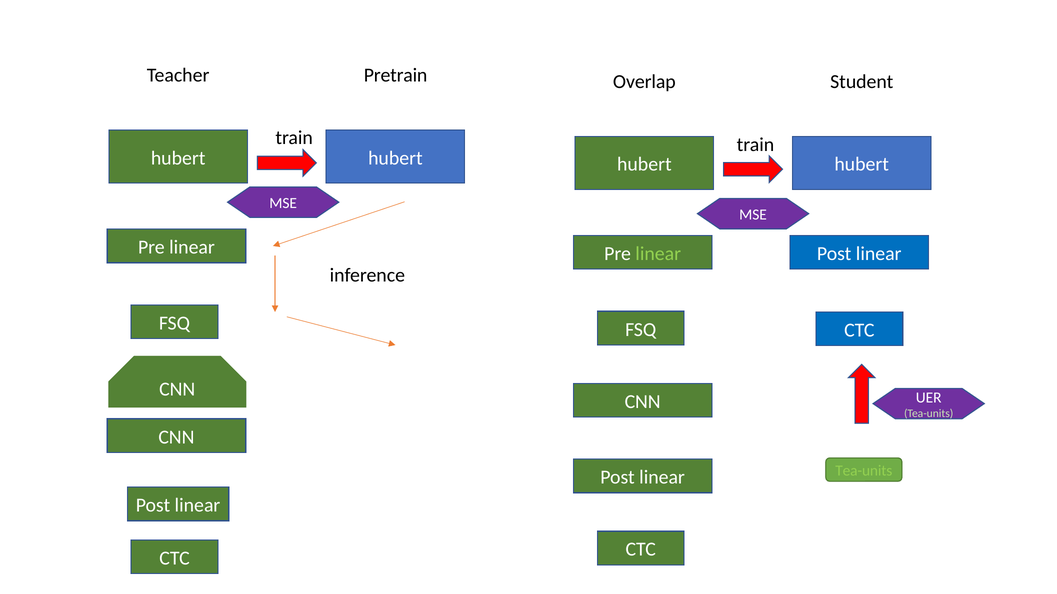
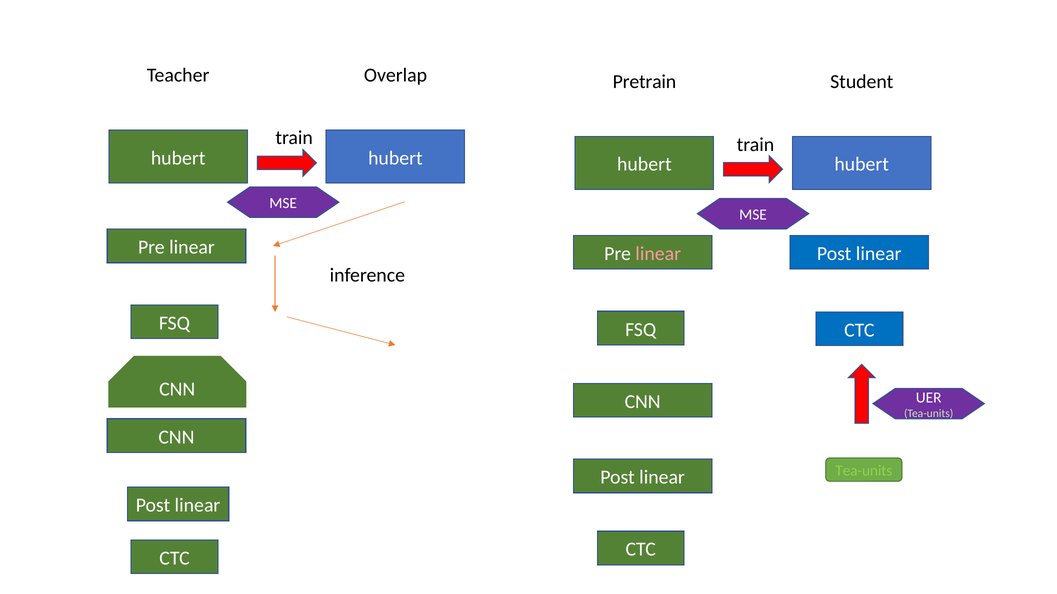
Pretrain: Pretrain -> Overlap (396, 75)
Overlap: Overlap -> Pretrain (644, 82)
linear colour: light green -> pink (658, 254)
